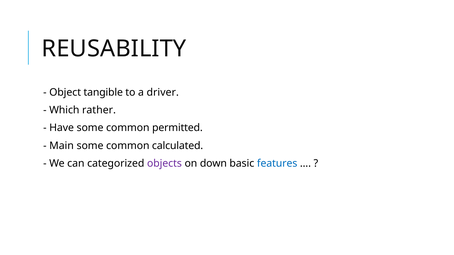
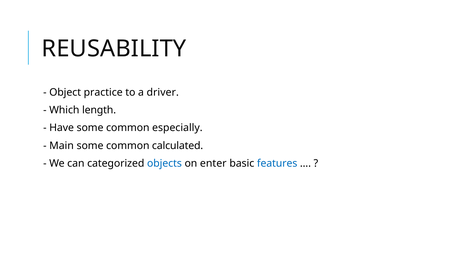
tangible: tangible -> practice (103, 92)
rather: rather -> length (99, 110)
permitted: permitted -> especially (177, 128)
objects colour: purple -> blue (164, 164)
down: down -> enter (213, 164)
